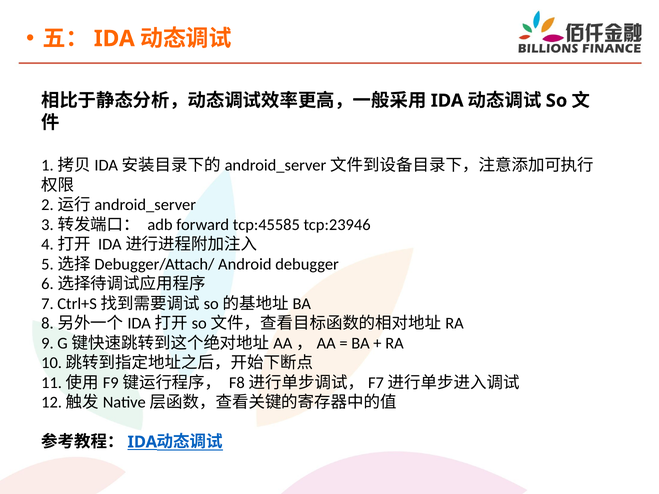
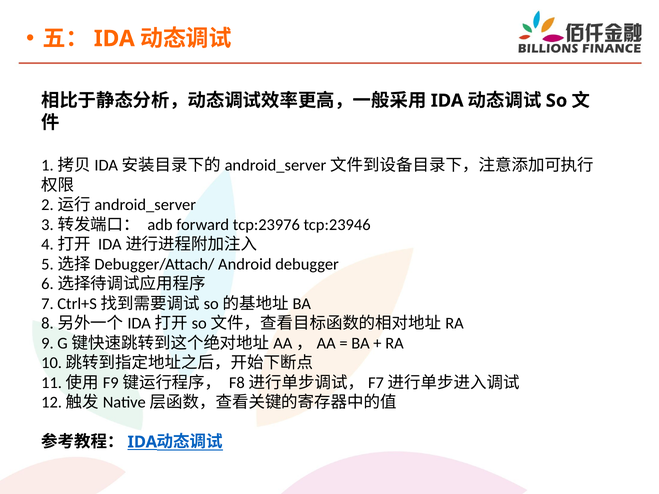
tcp:45585: tcp:45585 -> tcp:23976 (266, 225)
